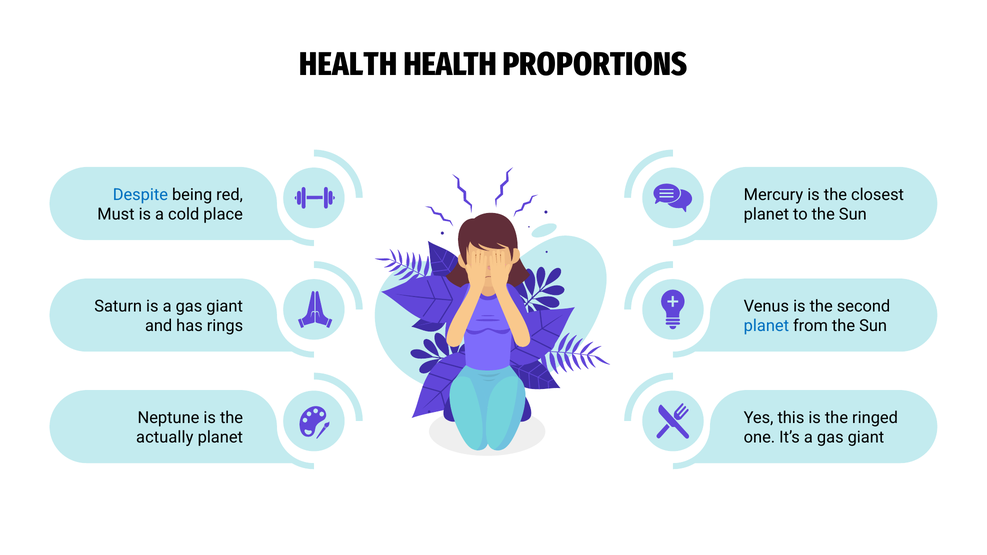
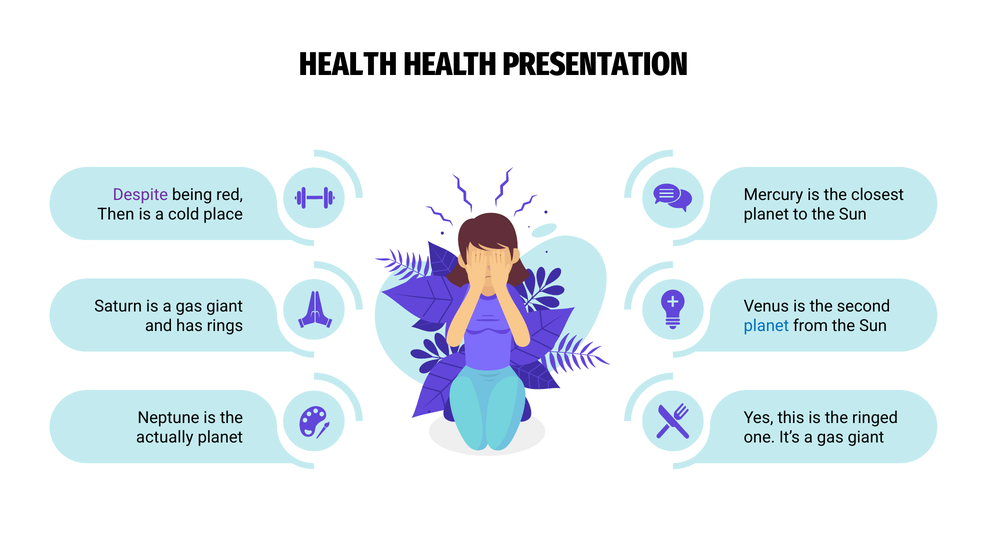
PROPORTIONS: PROPORTIONS -> PRESENTATION (595, 65)
Despite colour: blue -> purple (140, 195)
Must: Must -> Then (116, 215)
